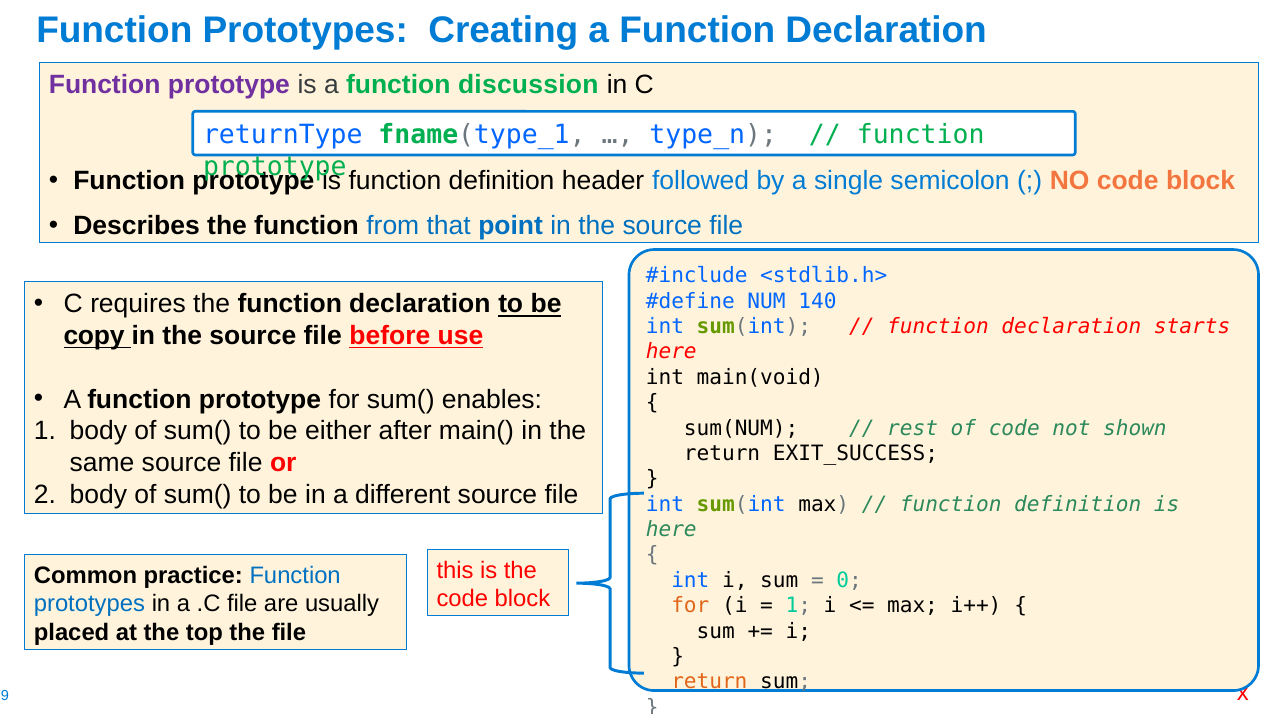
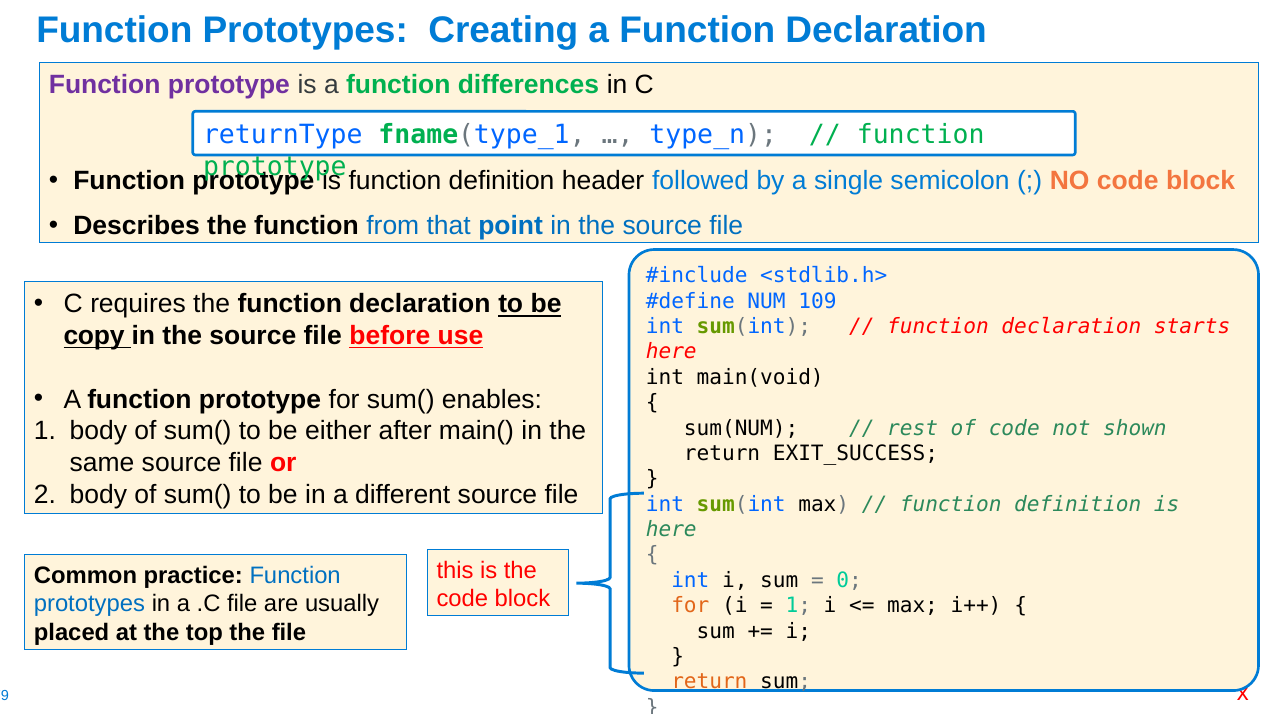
discussion: discussion -> differences (528, 85)
140: 140 -> 109 (817, 301)
